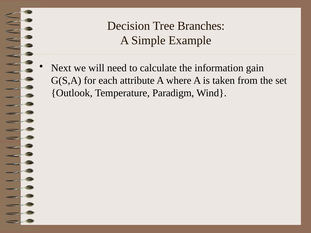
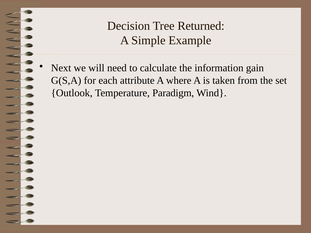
Branches: Branches -> Returned (201, 26)
